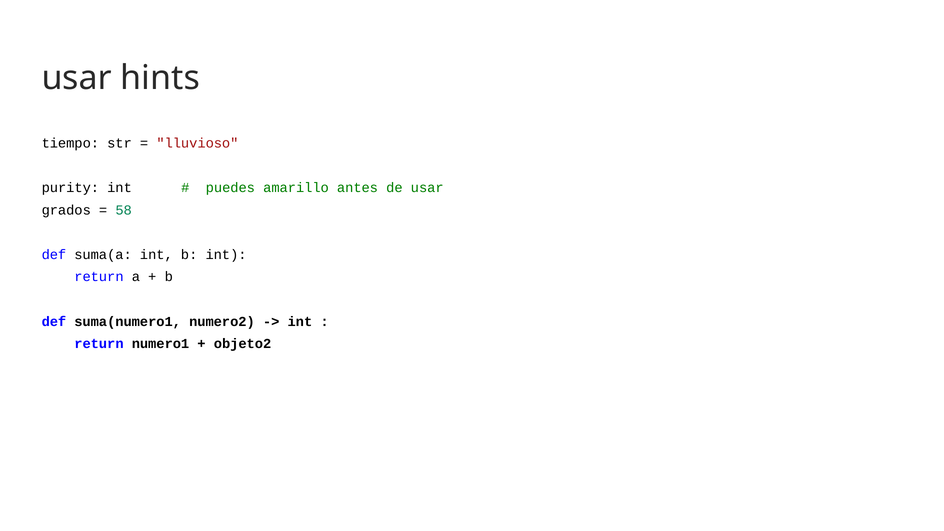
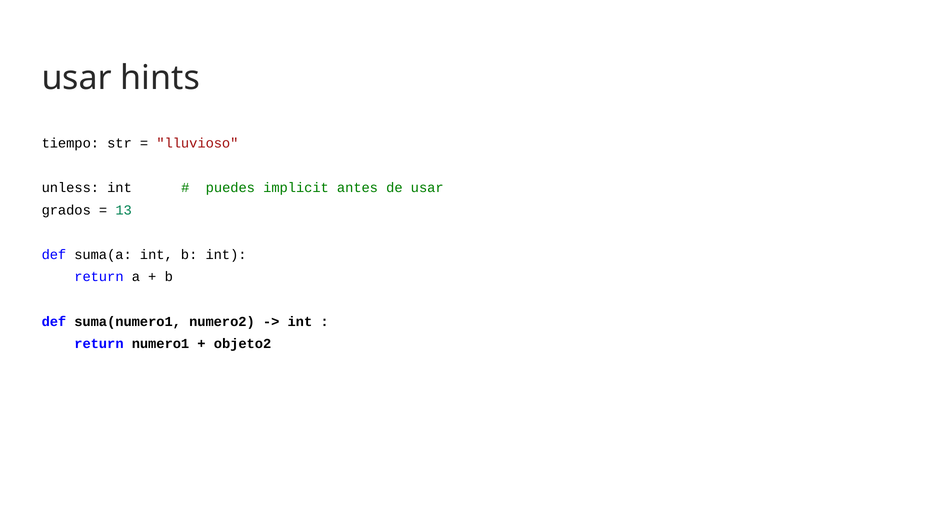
purity: purity -> unless (70, 188)
amarillo: amarillo -> implicit (296, 188)
58: 58 -> 13 (124, 210)
